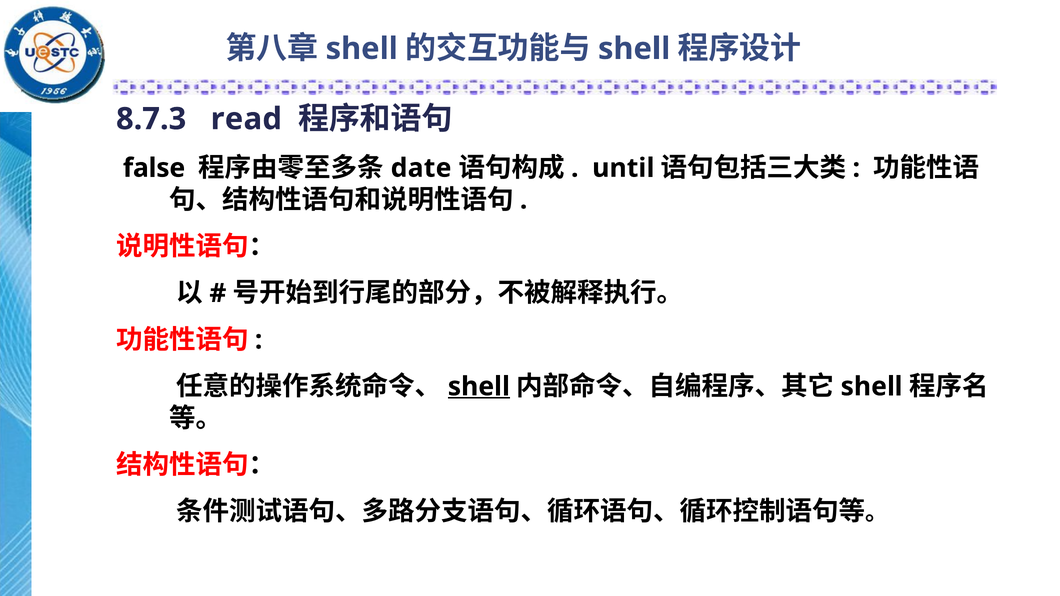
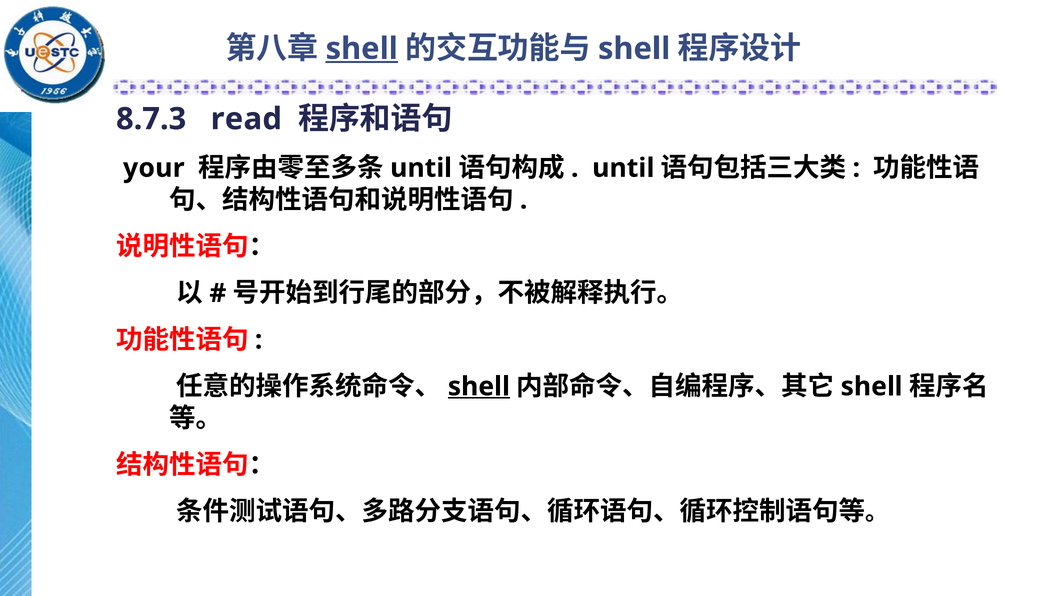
shell underline: none -> present (362, 49)
false: false -> your (154, 168)
date: date -> until (421, 168)
